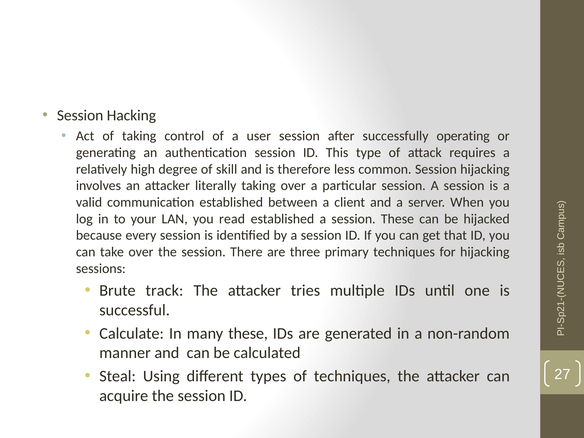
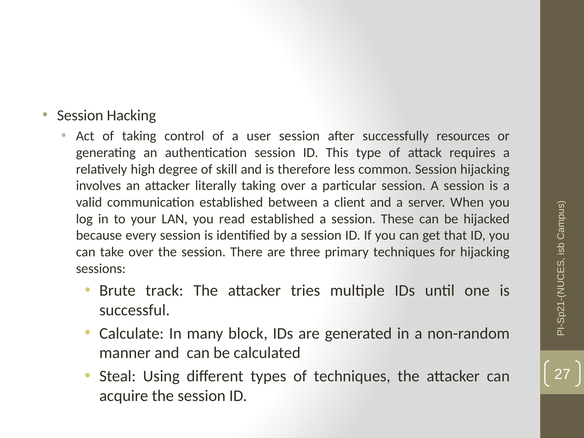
operating: operating -> resources (463, 136)
many these: these -> block (248, 333)
